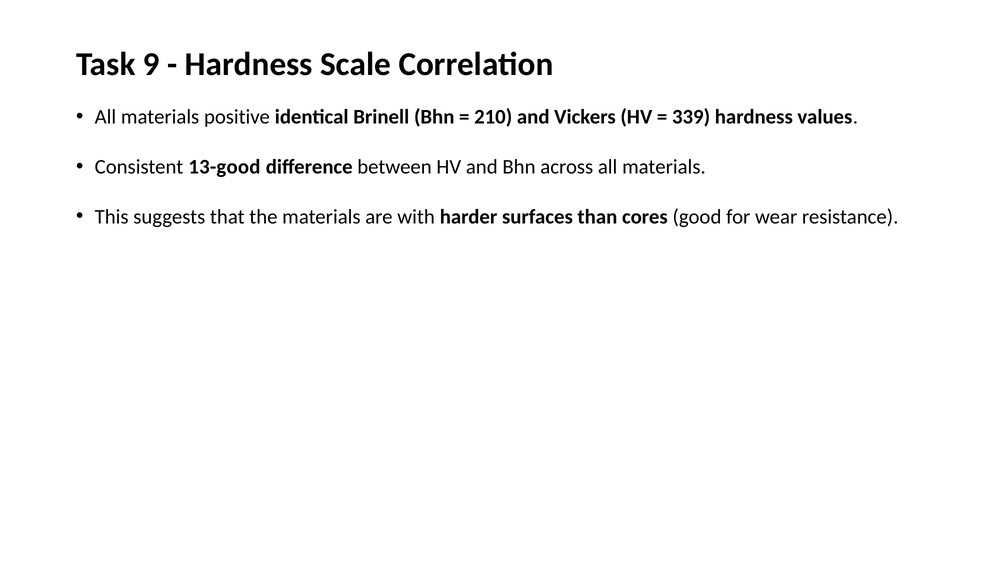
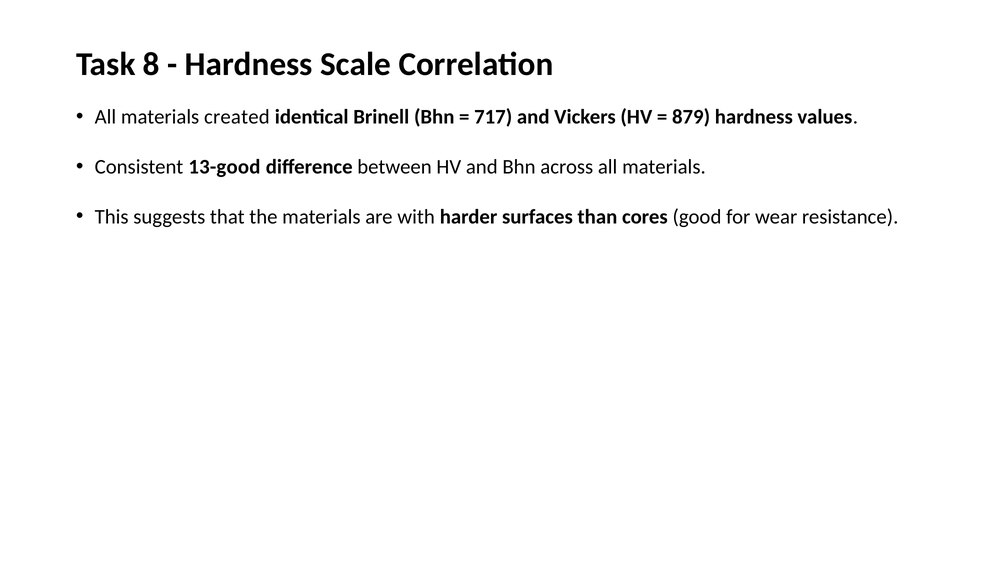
9: 9 -> 8 (151, 64)
positive: positive -> created (237, 117)
210: 210 -> 717 (493, 117)
339: 339 -> 879 (691, 117)
